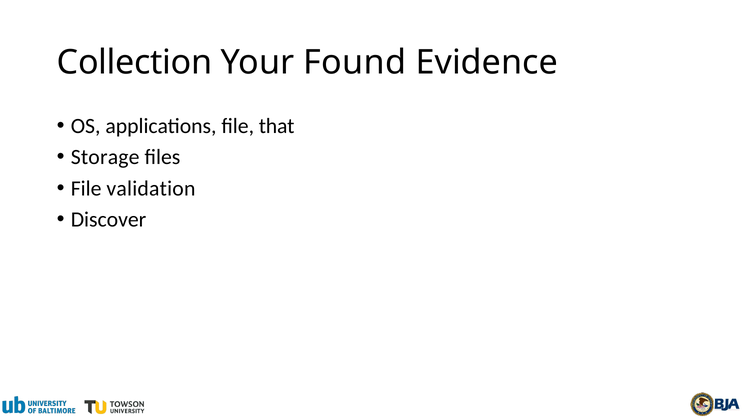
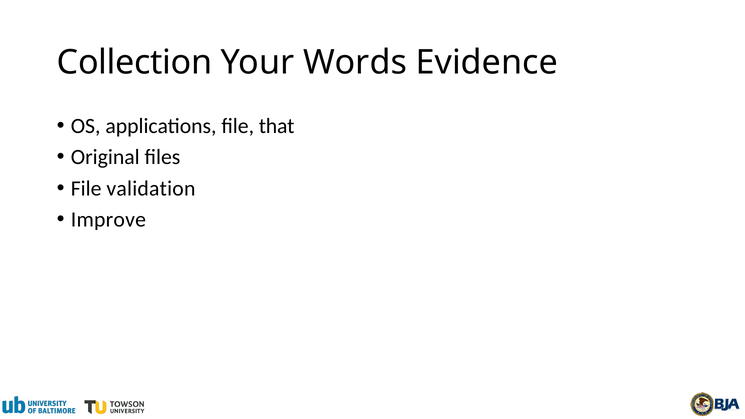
Found: Found -> Words (355, 63)
Storage: Storage -> Original (105, 157)
Discover: Discover -> Improve (108, 220)
